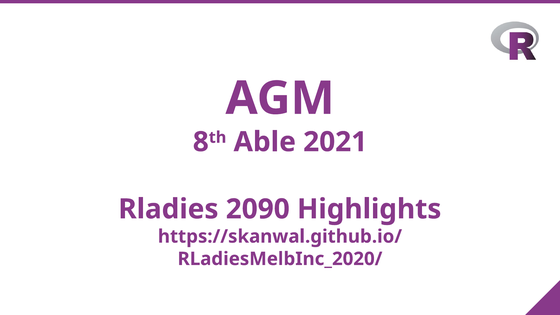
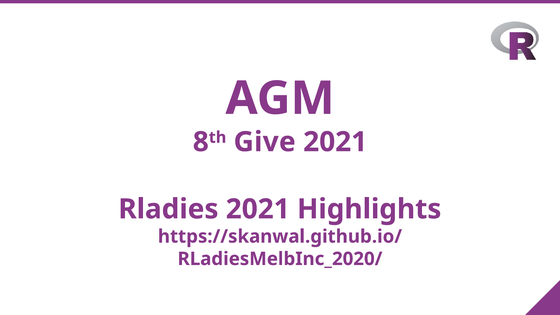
Able: Able -> Give (265, 142)
Rladies 2090: 2090 -> 2021 (258, 209)
